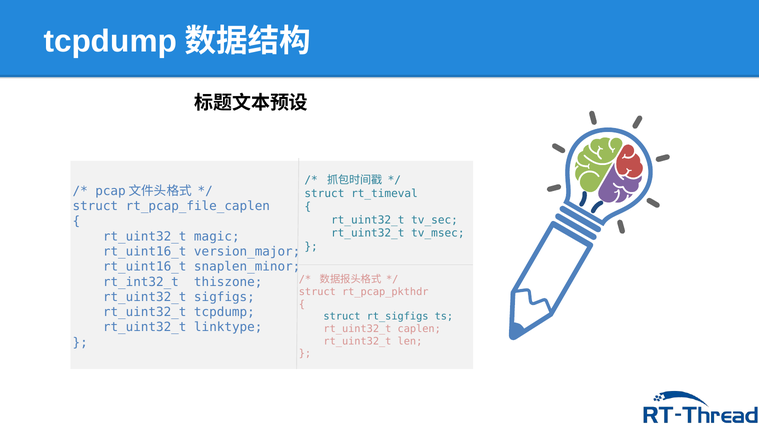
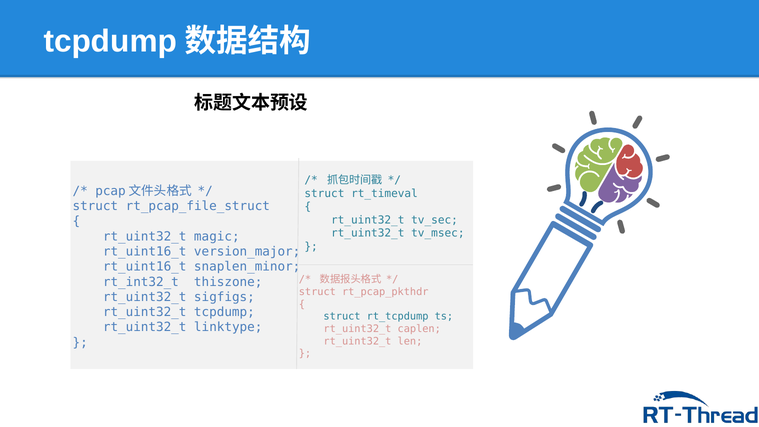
rt_pcap_file_caplen: rt_pcap_file_caplen -> rt_pcap_file_struct (198, 206)
rt_sigfigs: rt_sigfigs -> rt_tcpdump (398, 316)
